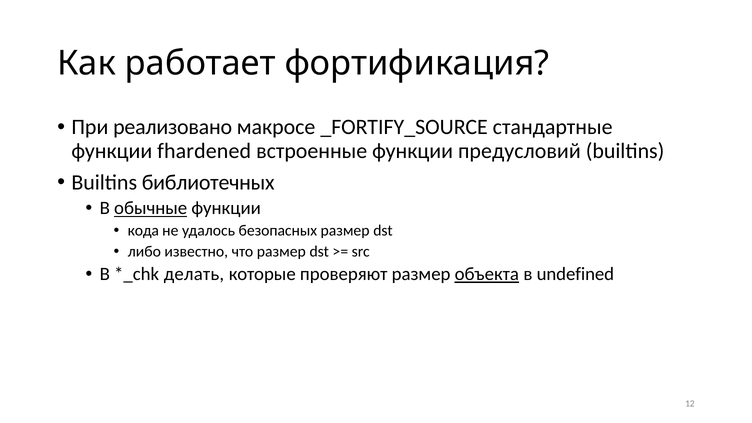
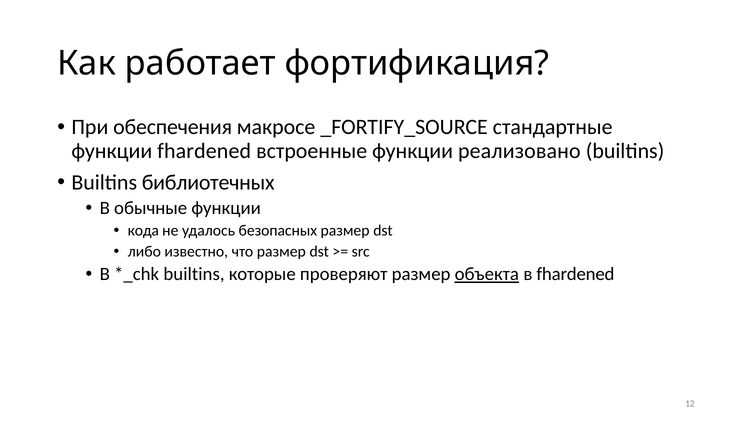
реализовано: реализовано -> обеспечения (173, 127)
предусловий: предусловий -> реализовано (519, 151)
обычные underline: present -> none (151, 208)
делать: делать -> builtins (194, 274)
в undefined: undefined -> fhardened (575, 274)
